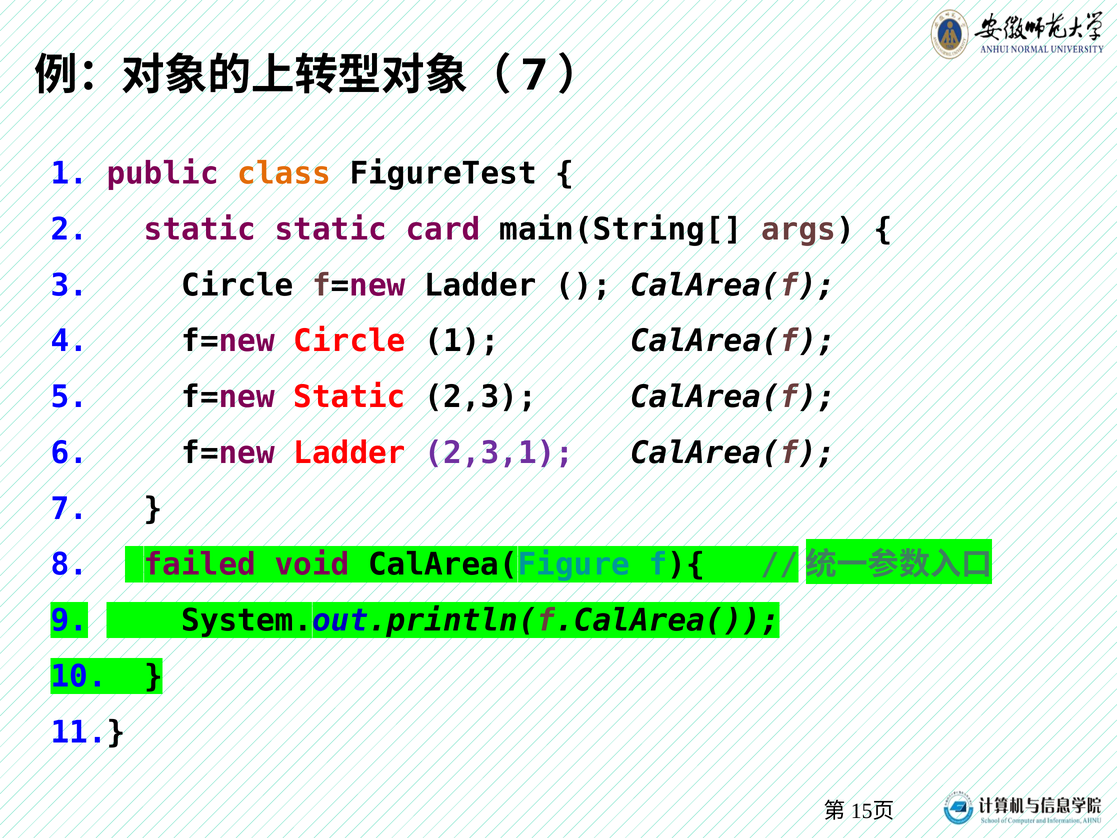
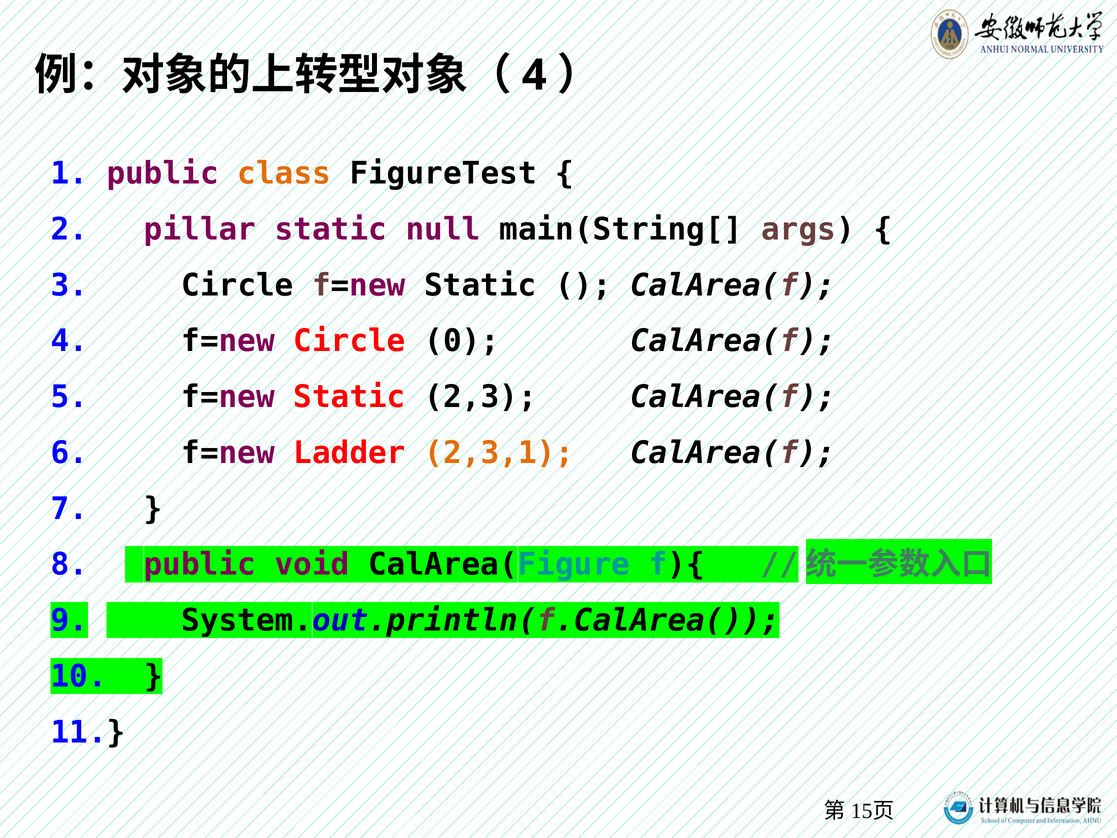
7: 7 -> 4 (534, 75)
2 static: static -> pillar (200, 229)
card: card -> null (443, 229)
Ladder: Ladder -> Static (480, 285)
Circle 1: 1 -> 0 (462, 341)
2,3,1 colour: purple -> orange (499, 453)
failed: failed -> public (200, 565)
